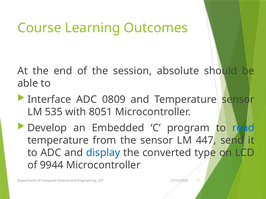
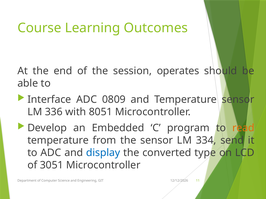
absolute: absolute -> operates (178, 71)
535: 535 -> 336 (54, 112)
read colour: blue -> orange (243, 128)
447: 447 -> 334 (206, 141)
9944: 9944 -> 3051 (52, 165)
